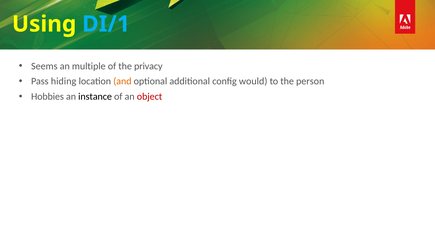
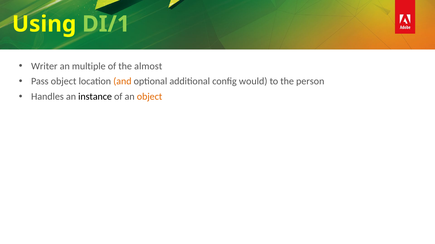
DI/1 colour: light blue -> light green (106, 24)
Seems: Seems -> Writer (44, 66)
privacy: privacy -> almost (148, 66)
Pass hiding: hiding -> object (64, 82)
Hobbies: Hobbies -> Handles (47, 97)
object colour: red -> orange (150, 97)
